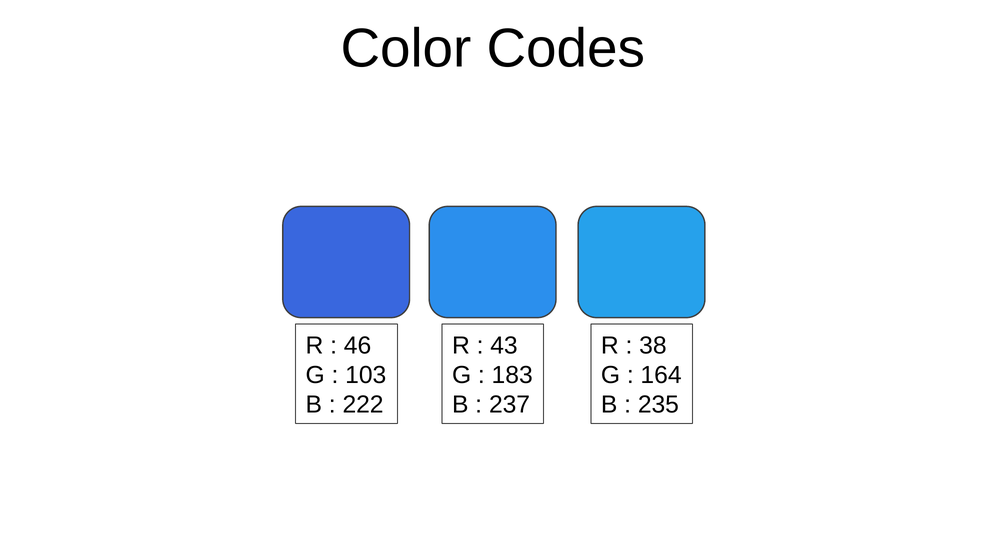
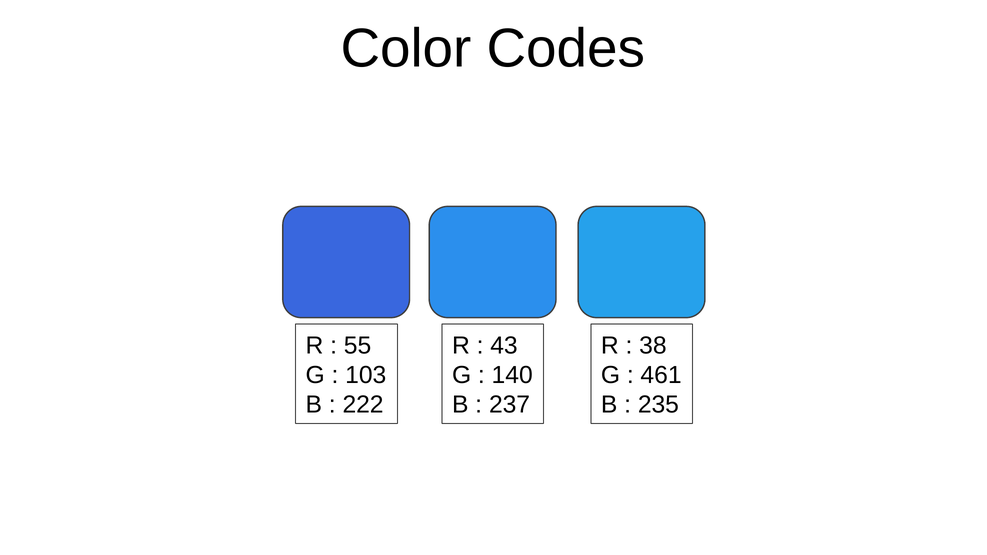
46: 46 -> 55 (358, 346)
183: 183 -> 140 (512, 375)
164: 164 -> 461 (661, 375)
